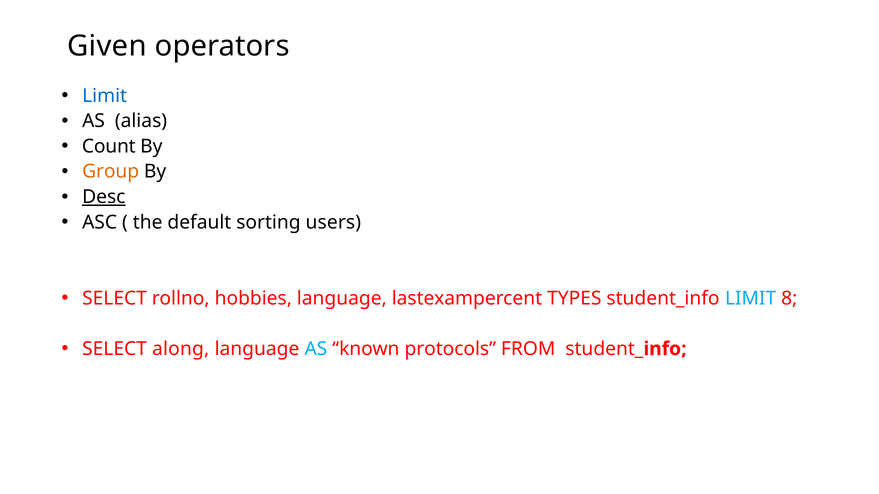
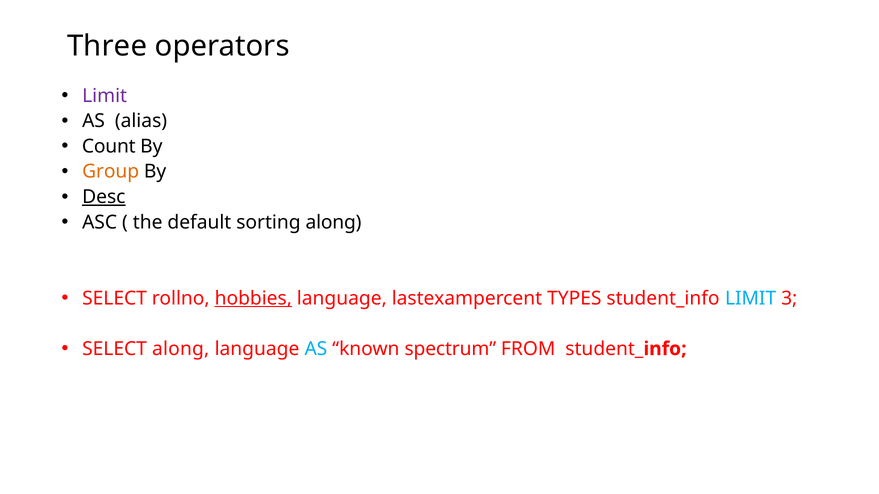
Given: Given -> Three (107, 46)
Limit colour: blue -> purple (105, 96)
sorting users: users -> along (333, 222)
hobbies underline: none -> present (253, 298)
8: 8 -> 3 (789, 298)
protocols: protocols -> spectrum (450, 349)
